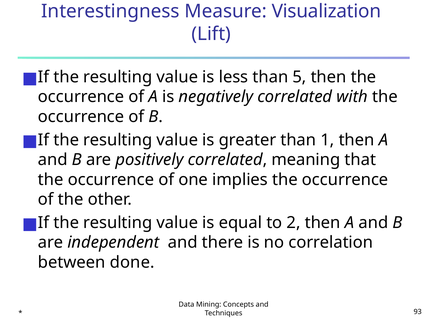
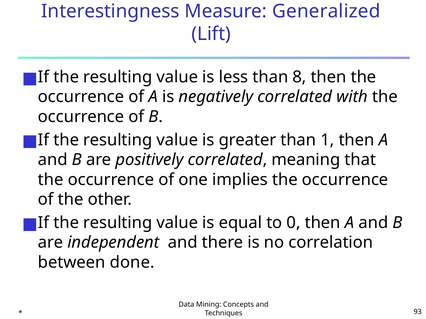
Visualization: Visualization -> Generalized (326, 11)
5: 5 -> 8 (299, 77)
2: 2 -> 0 (294, 223)
